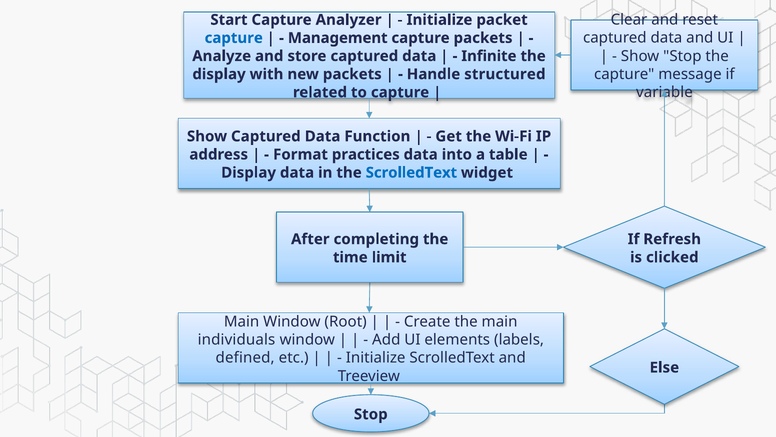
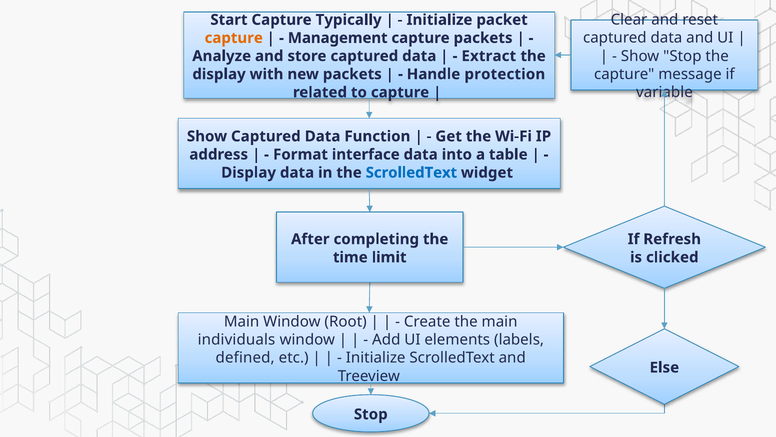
Analyzer: Analyzer -> Typically (349, 20)
capture colour: blue -> orange (234, 38)
Infinite: Infinite -> Extract (489, 56)
structured: structured -> protection (505, 74)
practices: practices -> interface (366, 154)
